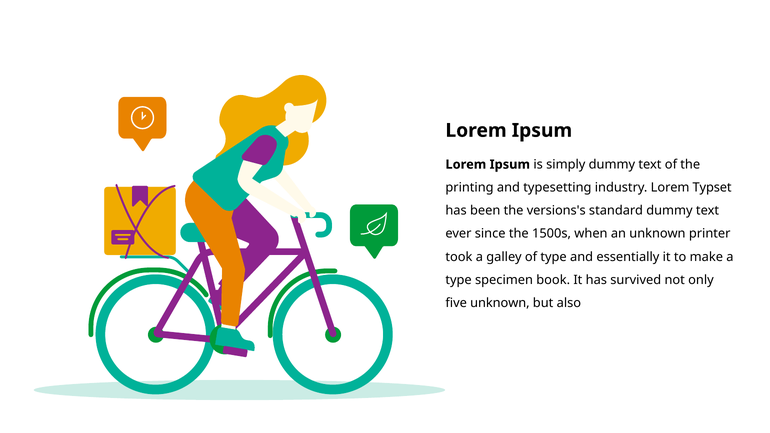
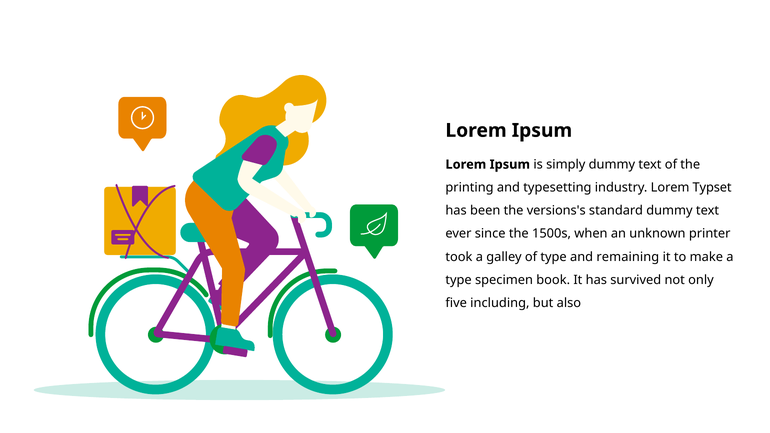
essentially: essentially -> remaining (628, 257)
five unknown: unknown -> including (500, 303)
